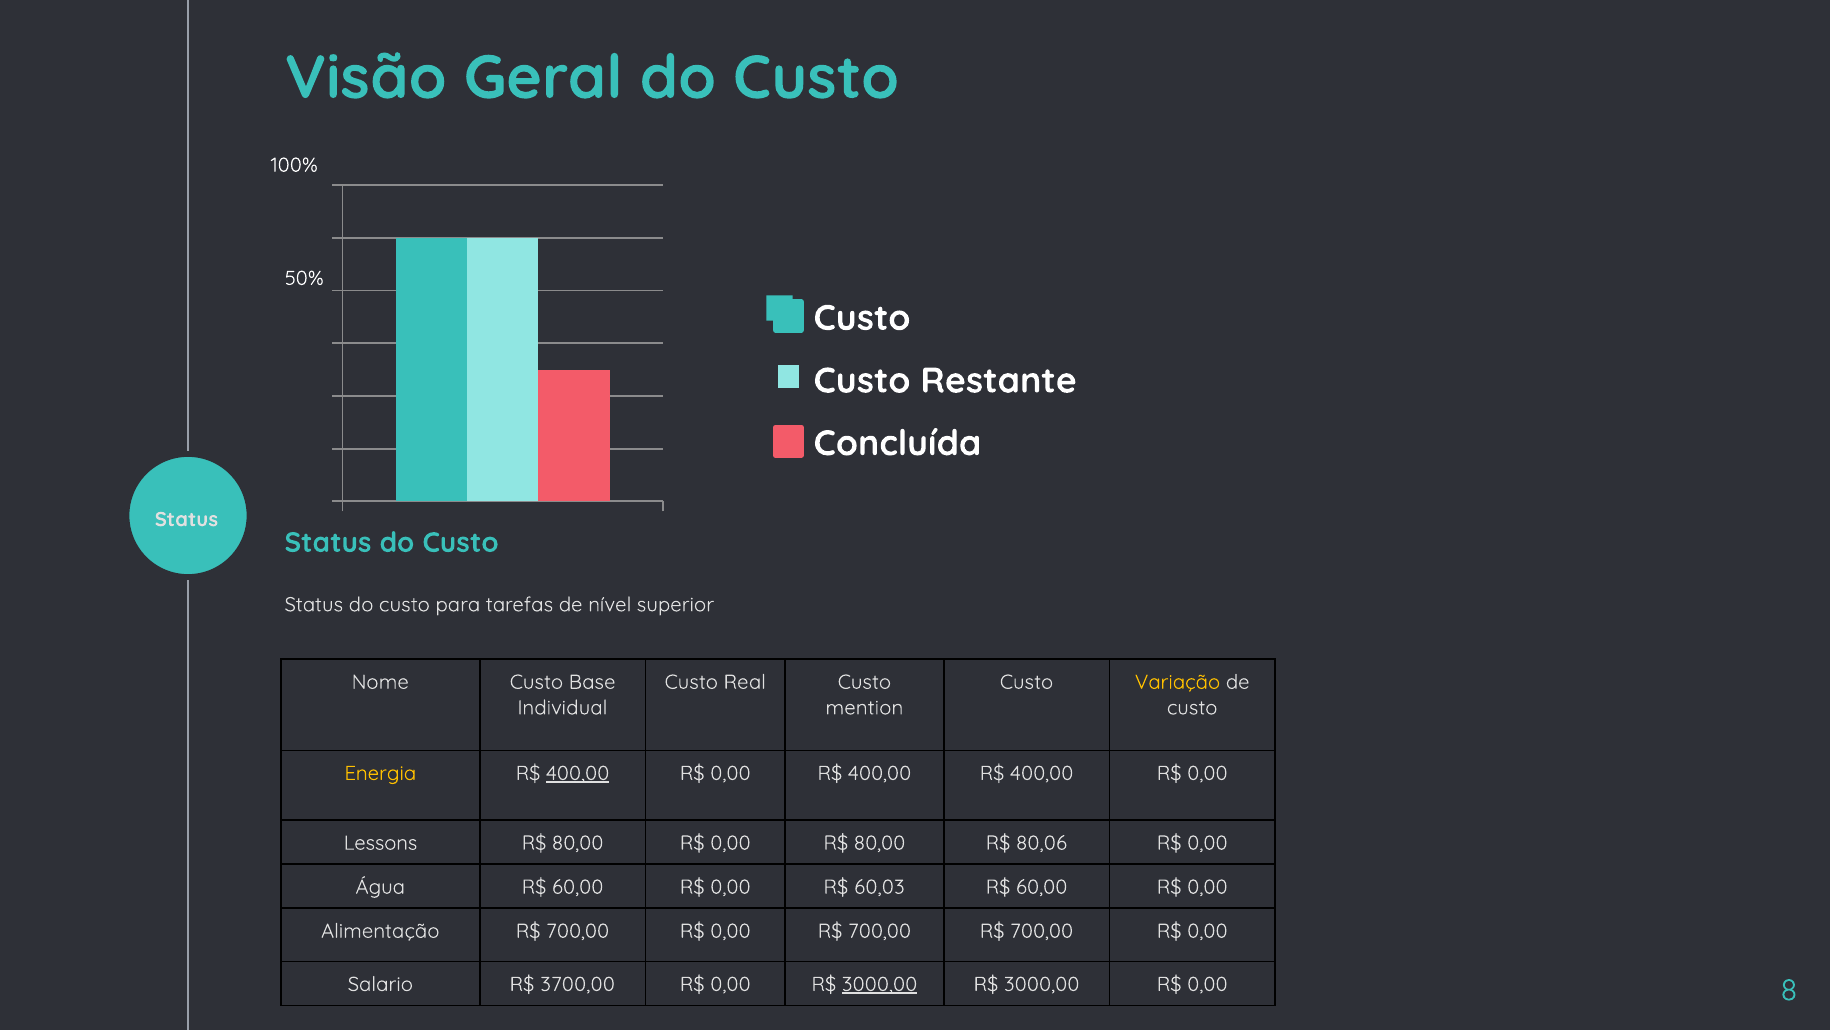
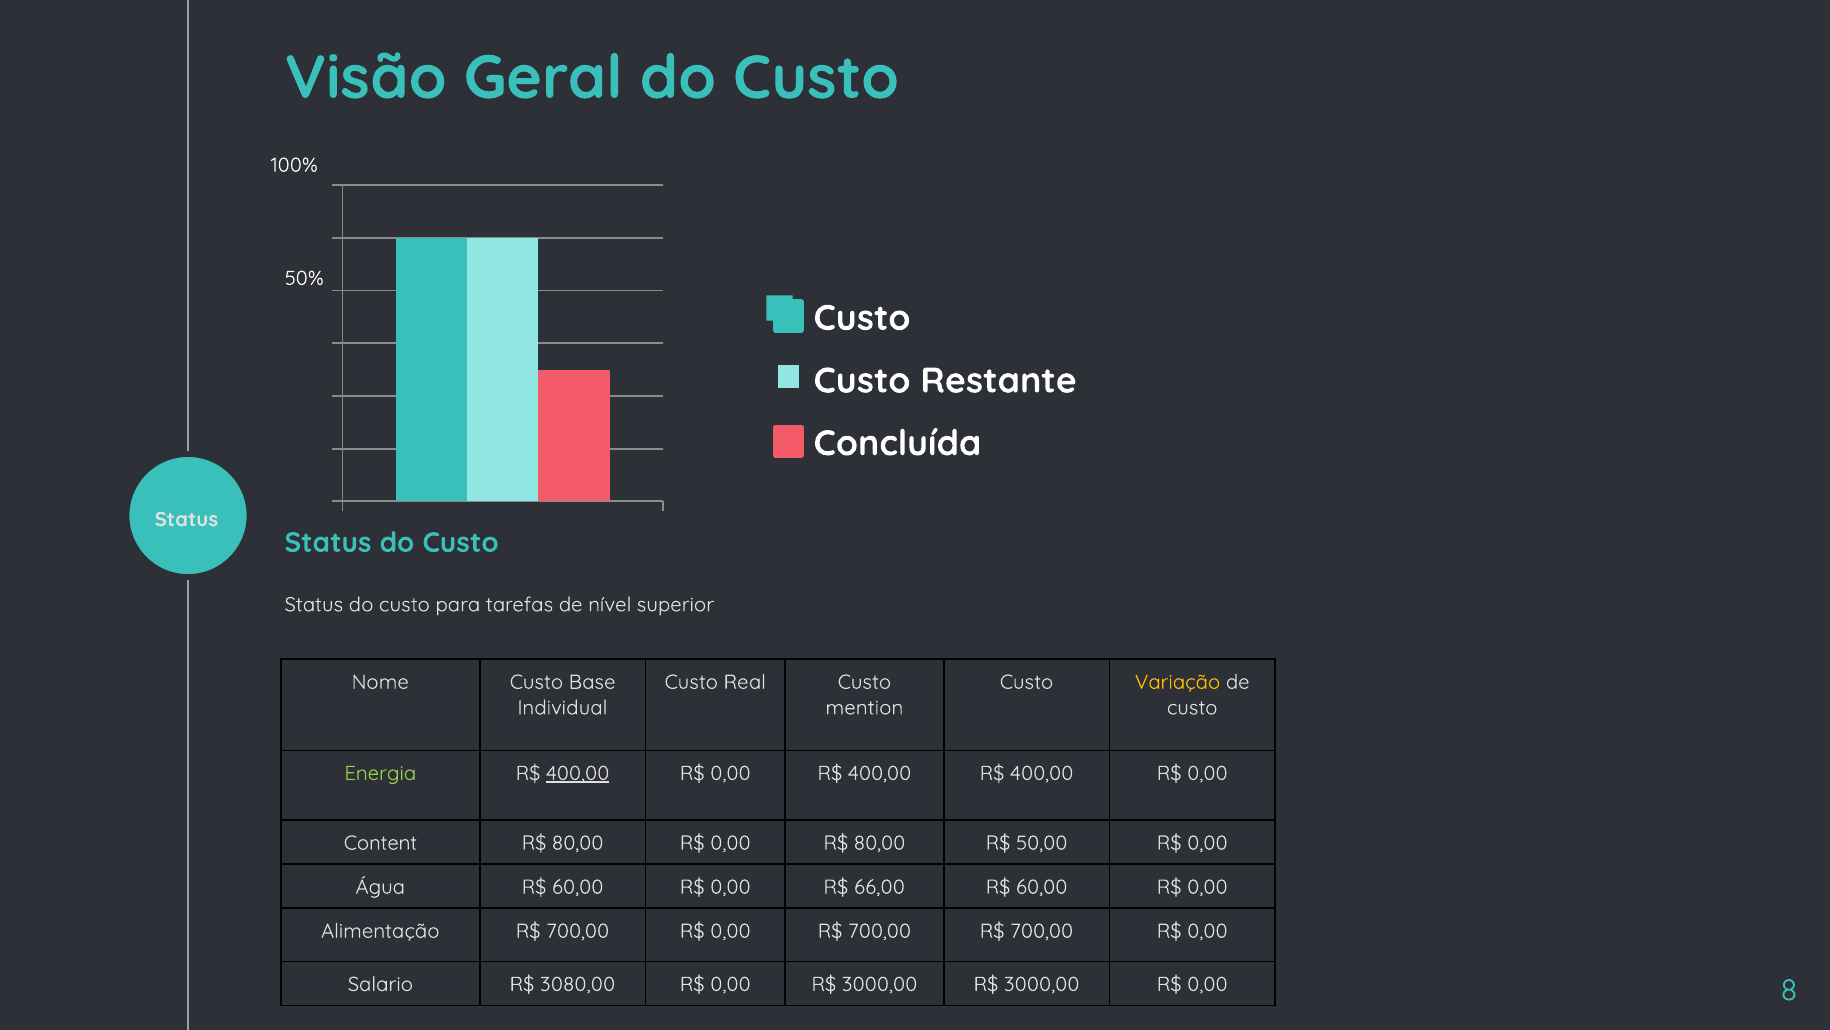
Energia colour: yellow -> light green (380, 773)
Lessons: Lessons -> Content (380, 843)
80,06: 80,06 -> 50,00 (1042, 843)
60,03: 60,03 -> 66,00 (879, 887)
3700,00: 3700,00 -> 3080,00 (578, 984)
3000,00 underline: present -> none (880, 984)
